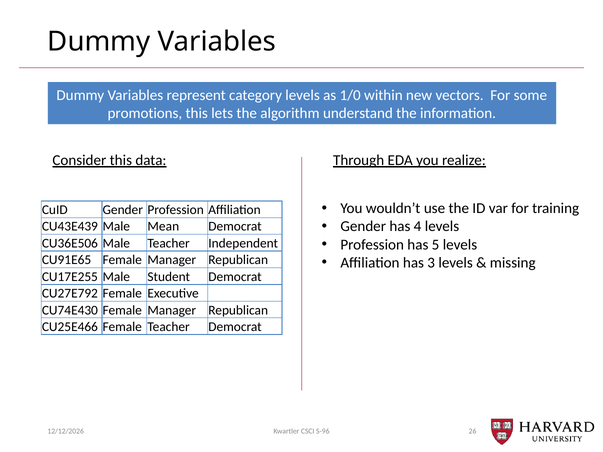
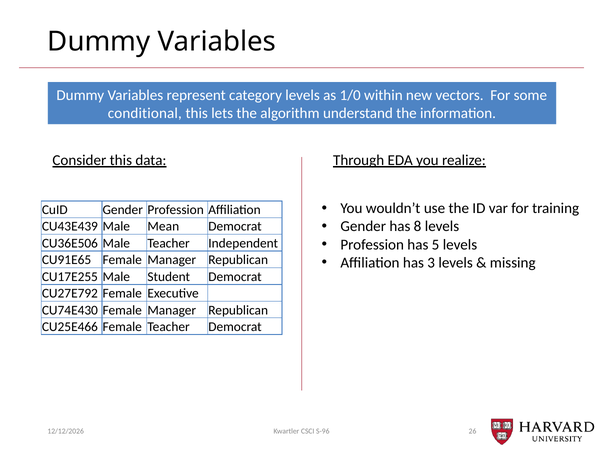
promotions: promotions -> conditional (145, 113)
4: 4 -> 8 (418, 227)
